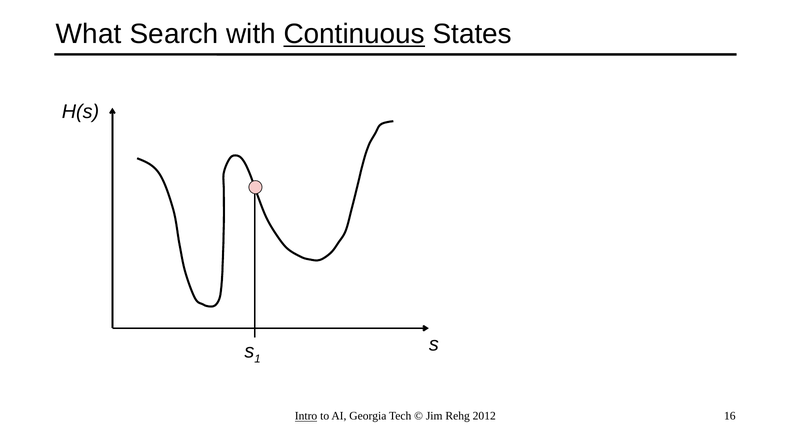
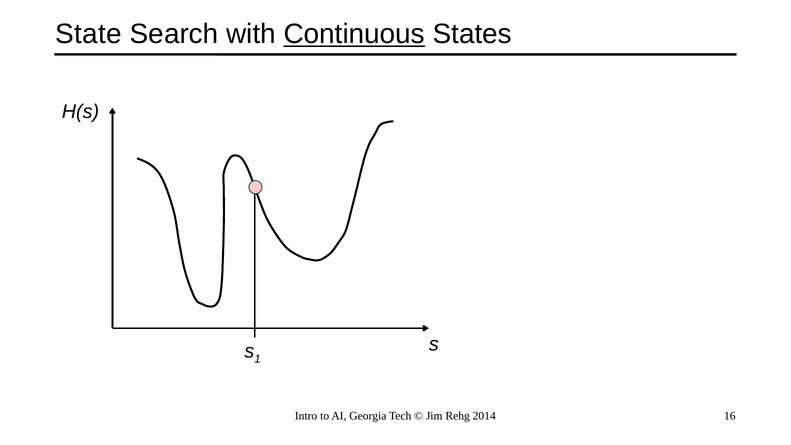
What: What -> State (89, 34)
Intro underline: present -> none (306, 416)
2012: 2012 -> 2014 (484, 416)
